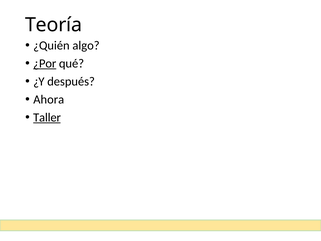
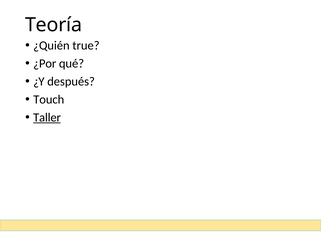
algo: algo -> true (86, 46)
¿Por underline: present -> none (45, 63)
Ahora: Ahora -> Touch (49, 99)
